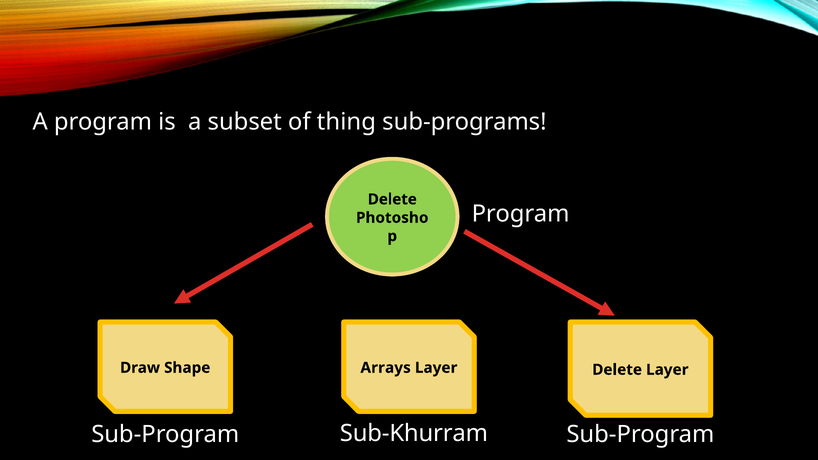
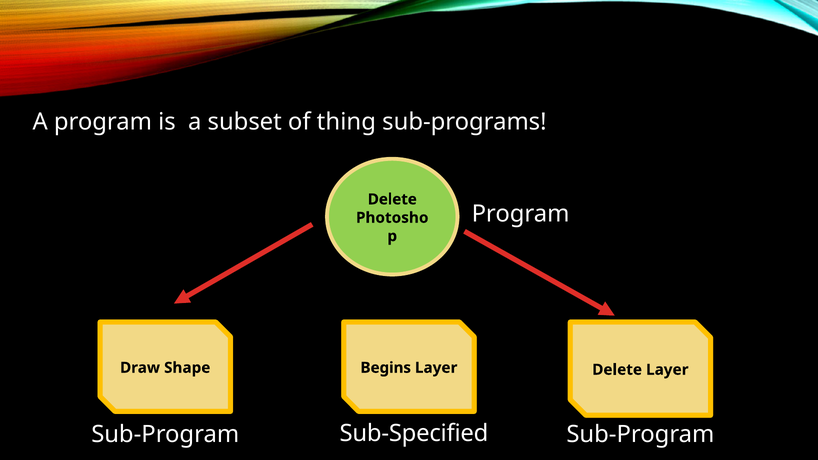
Arrays: Arrays -> Begins (386, 368)
Sub-Khurram: Sub-Khurram -> Sub-Specified (414, 434)
